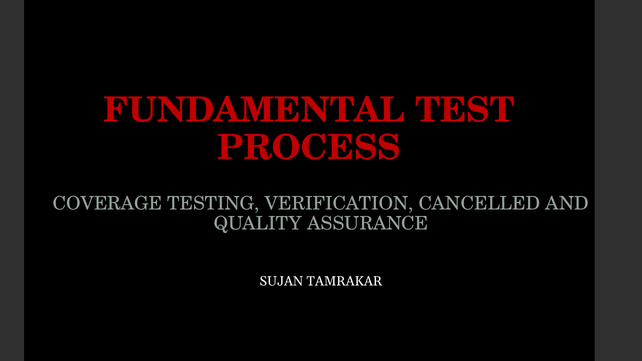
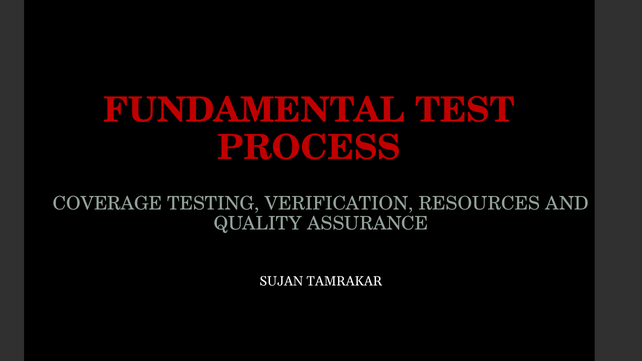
CANCELLED: CANCELLED -> RESOURCES (479, 203)
